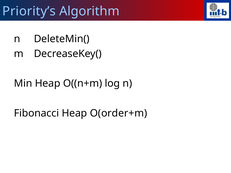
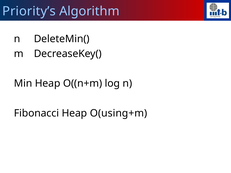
O(order+m: O(order+m -> O(using+m (119, 113)
